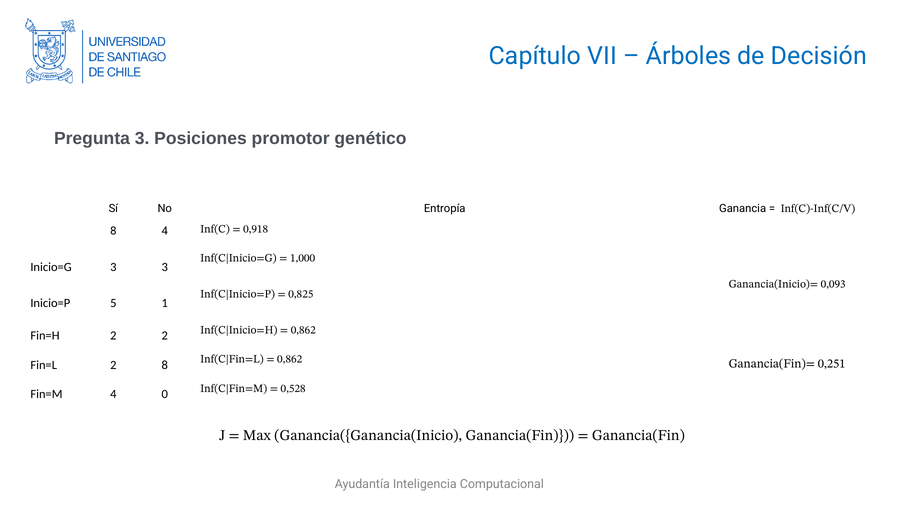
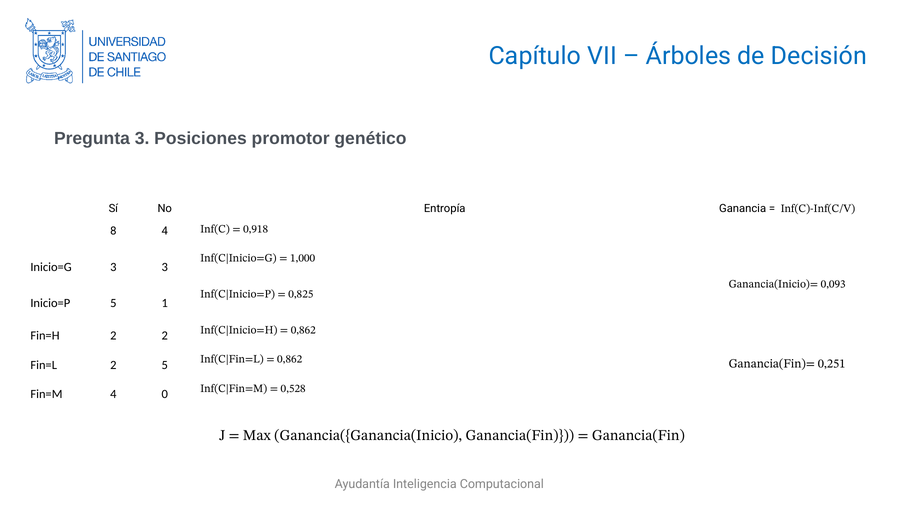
2 8: 8 -> 5 (165, 365)
